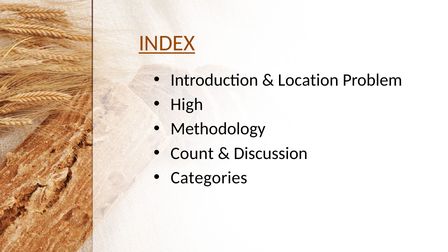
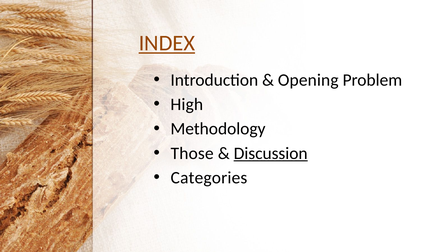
Location: Location -> Opening (308, 80)
Count: Count -> Those (192, 153)
Discussion underline: none -> present (271, 153)
